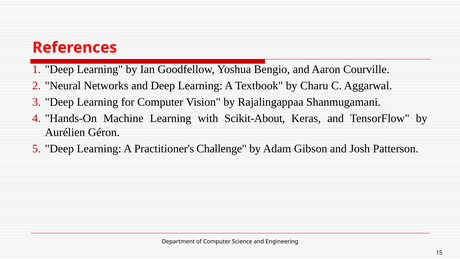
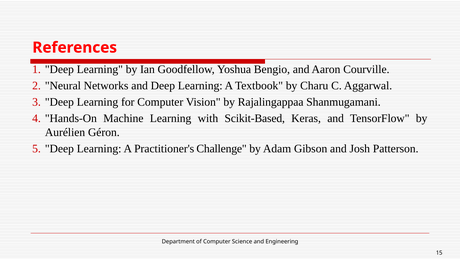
Scikit-About: Scikit-About -> Scikit-Based (255, 118)
